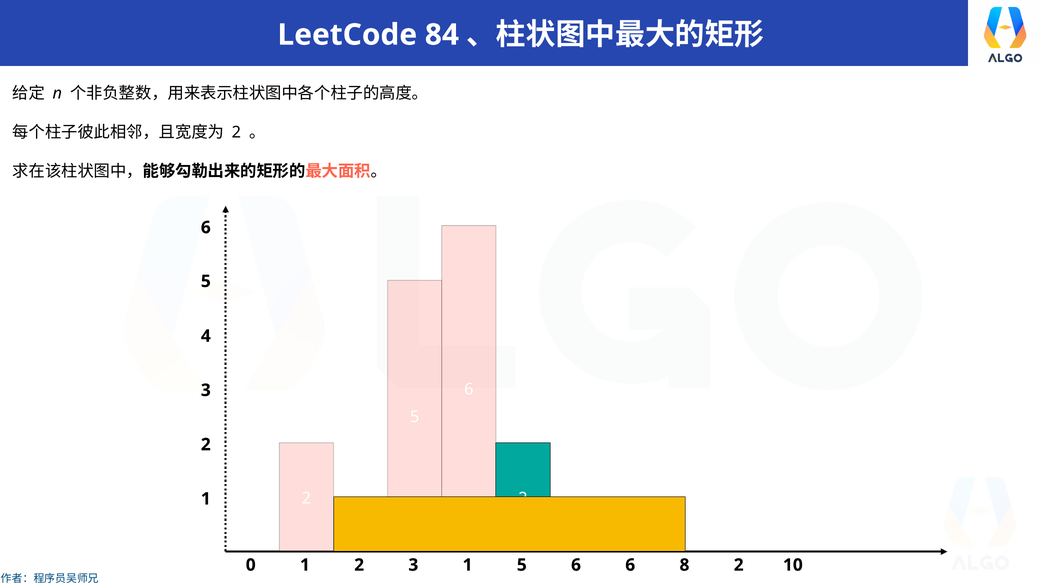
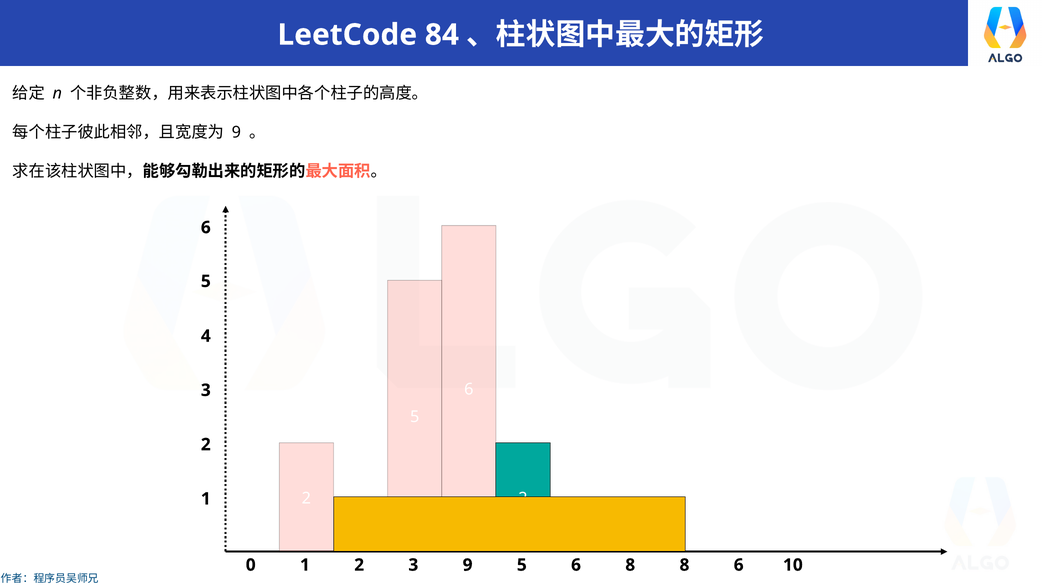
2: 2 -> 9 (236, 132)
3 1: 1 -> 9 (468, 565)
6 6: 6 -> 8 (630, 565)
8 2: 2 -> 6 (739, 565)
